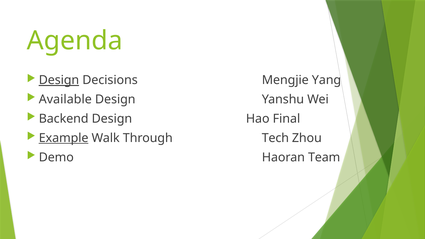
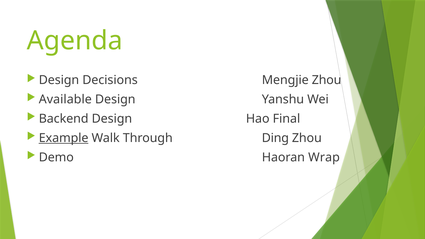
Design underline: present -> none (59, 80)
Mengjie Yang: Yang -> Zhou (327, 80)
Tech: Tech -> Ding (275, 138)
Team: Team -> Wrap (324, 157)
